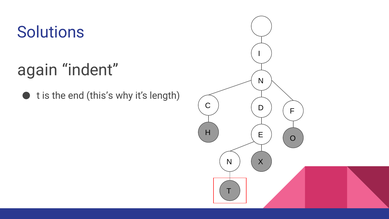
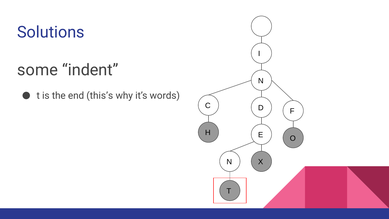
again: again -> some (38, 70)
length: length -> words (165, 95)
